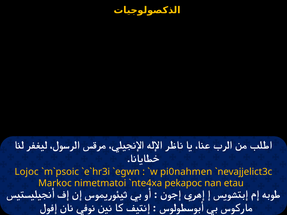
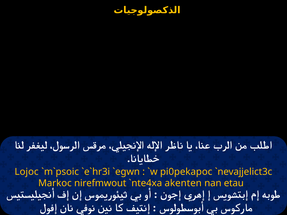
pi0nahmen: pi0nahmen -> pi0pekapoc (186, 172)
nimetmatoi: nimetmatoi -> nirefmwout (100, 183)
pekapoc: pekapoc -> akenten (183, 183)
